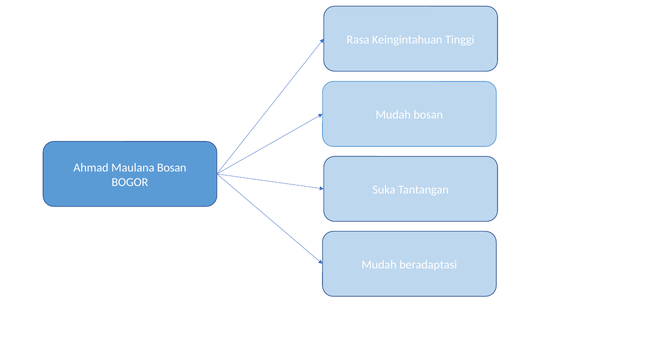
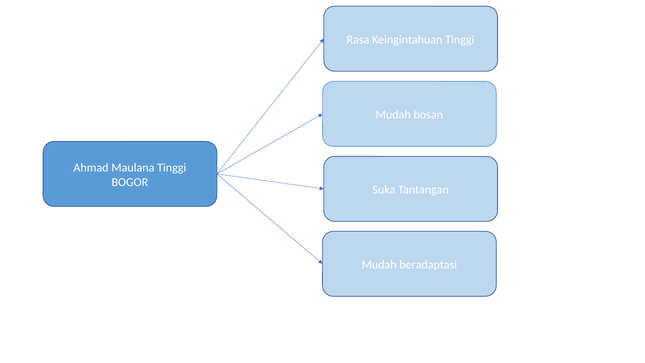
Maulana Bosan: Bosan -> Tinggi (172, 167)
